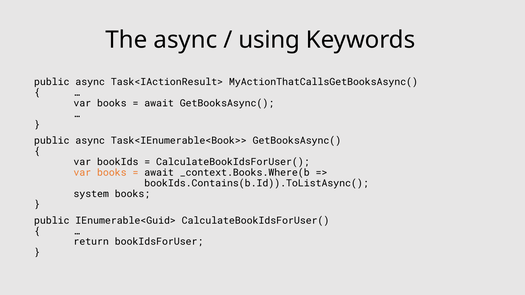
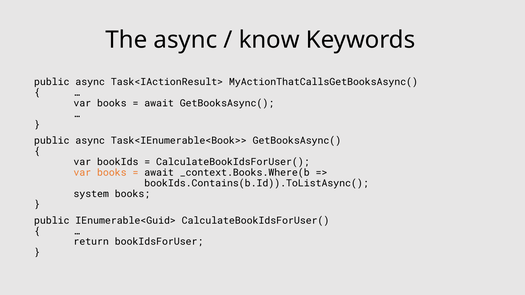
using: using -> know (269, 40)
